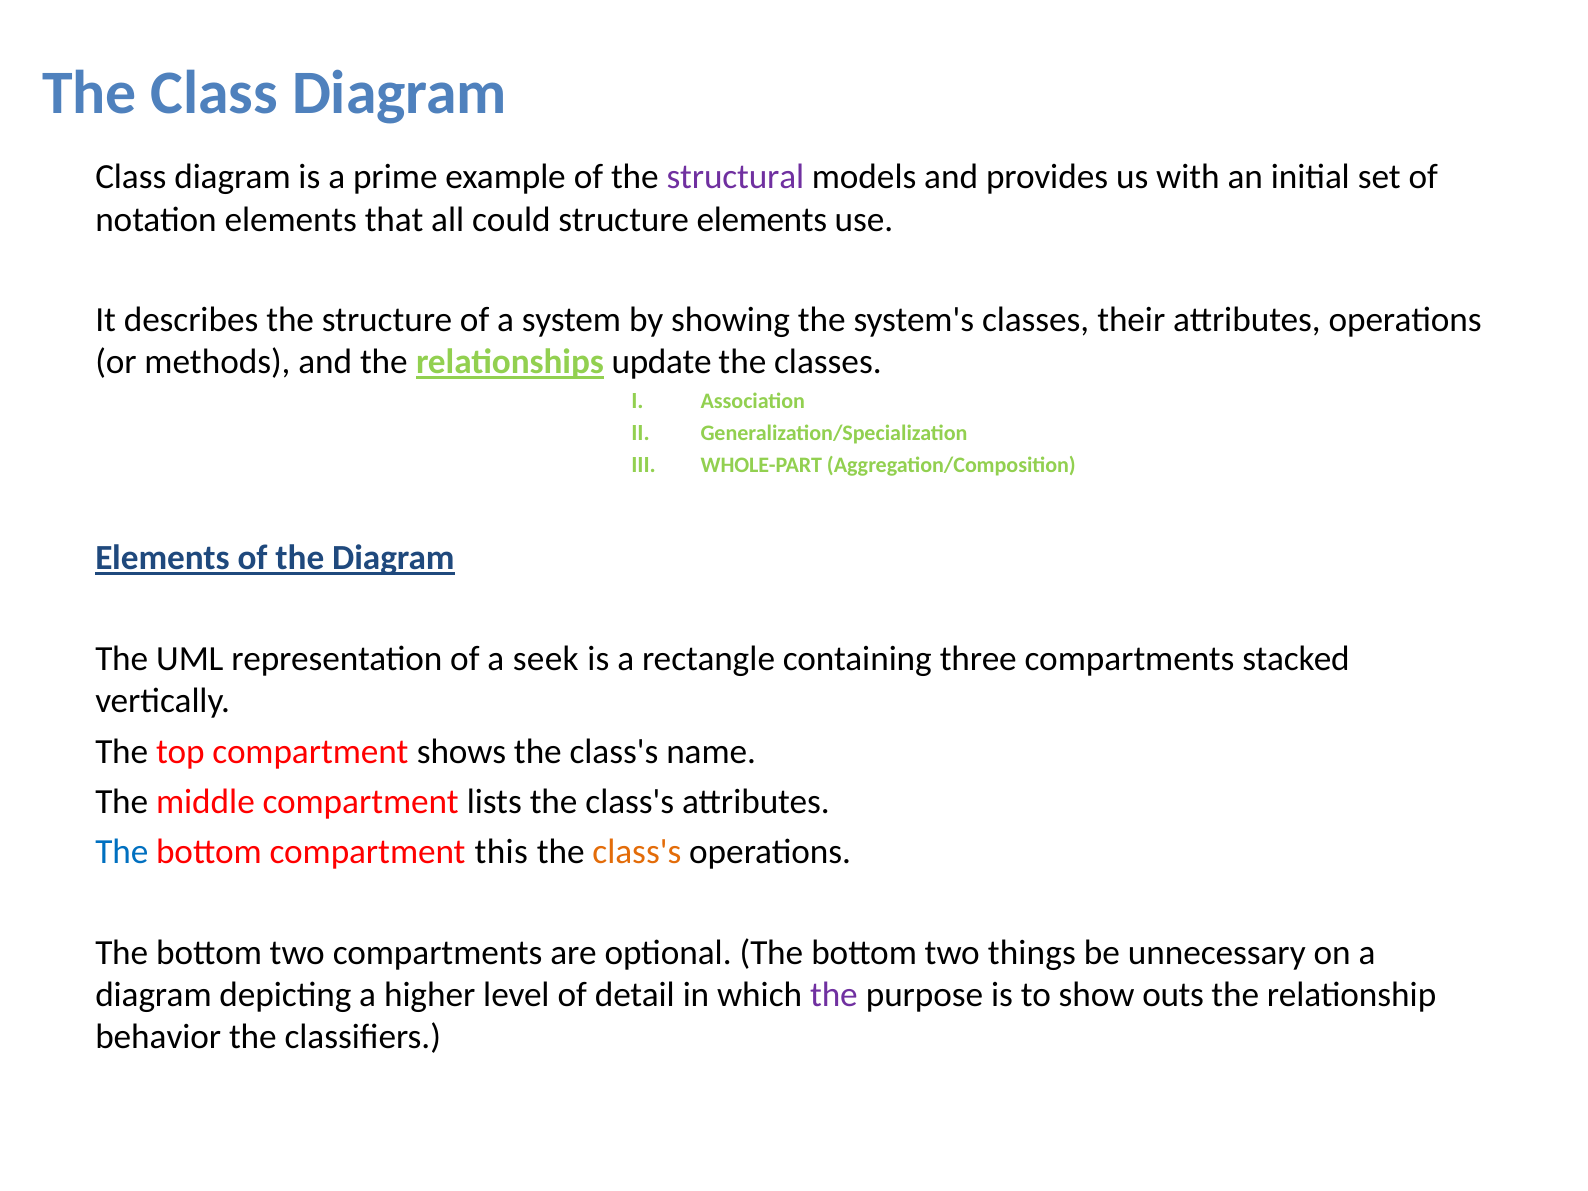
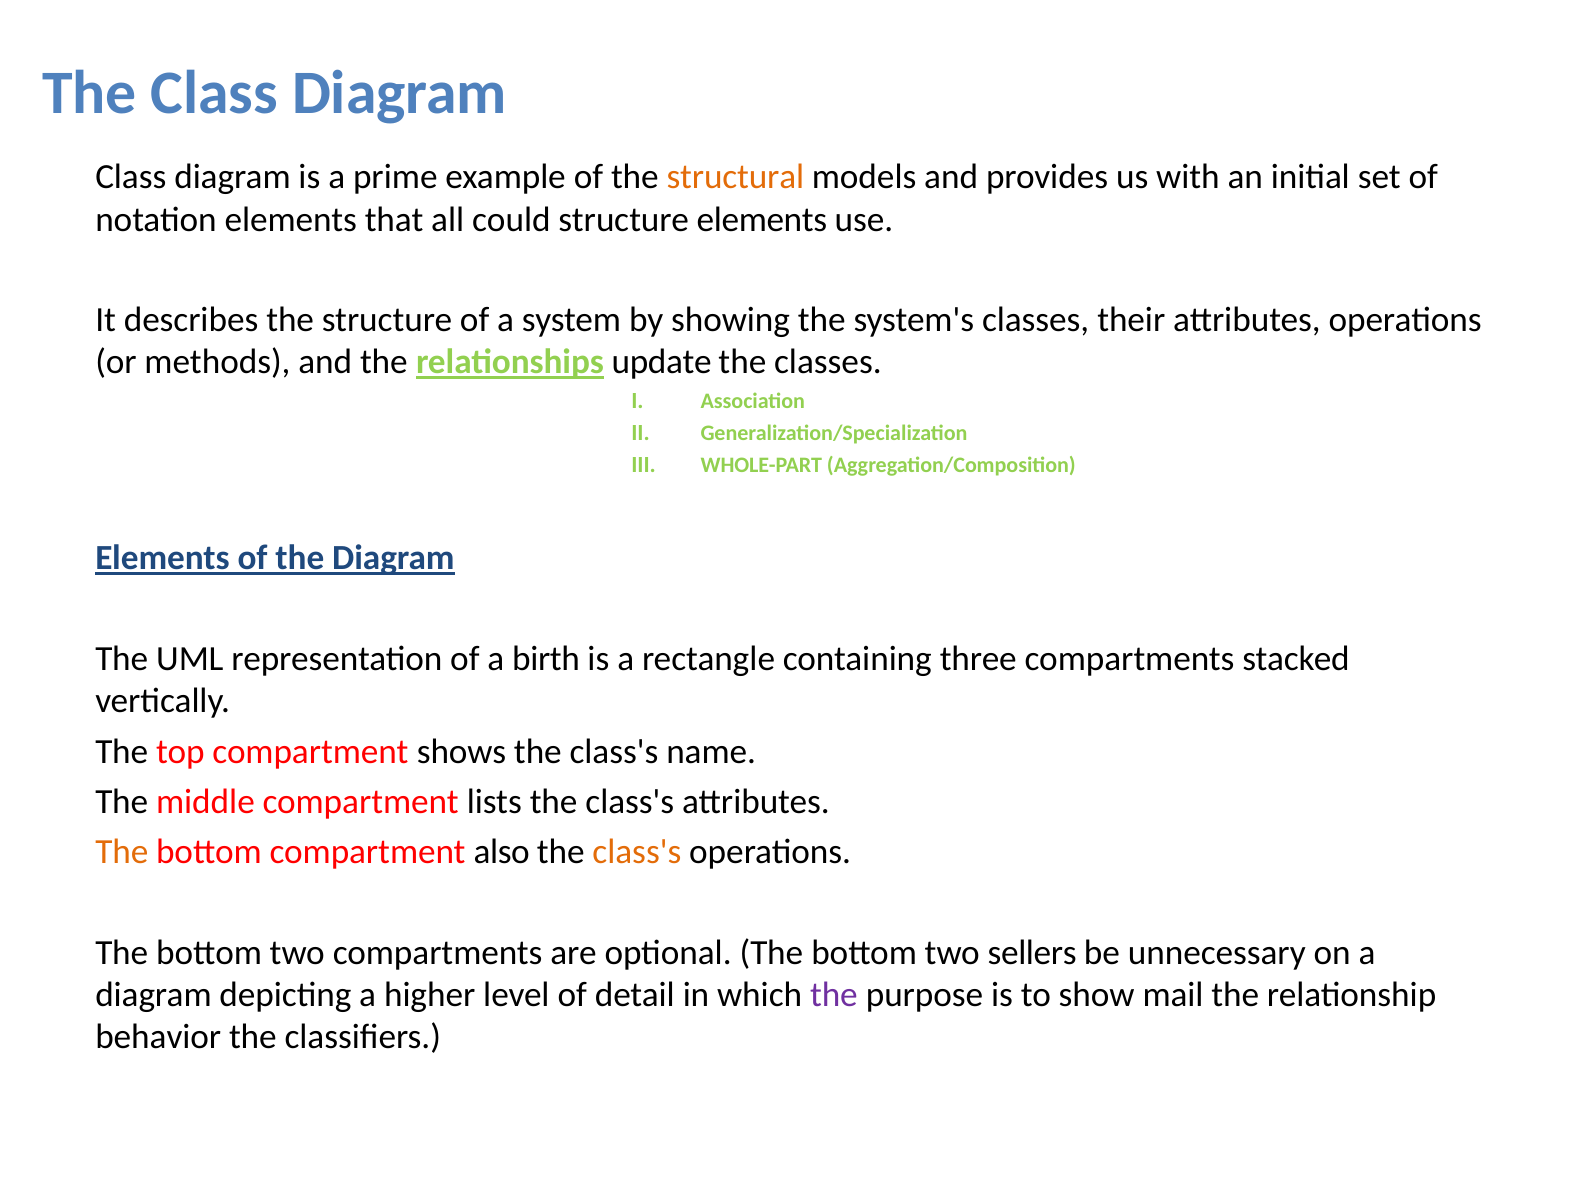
structural colour: purple -> orange (735, 177)
seek: seek -> birth (546, 659)
The colour: blue -> orange (122, 852)
this: this -> also (502, 852)
things: things -> sellers (1032, 952)
outs: outs -> mail (1173, 995)
